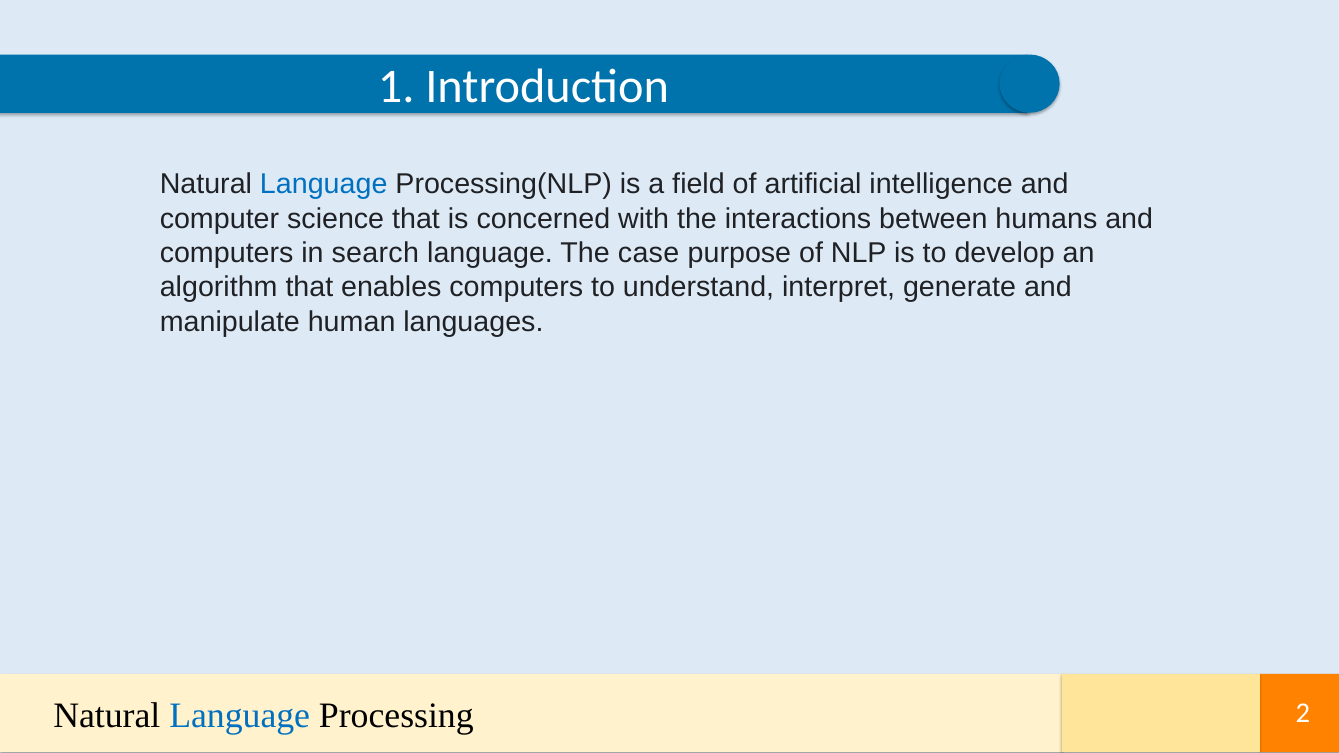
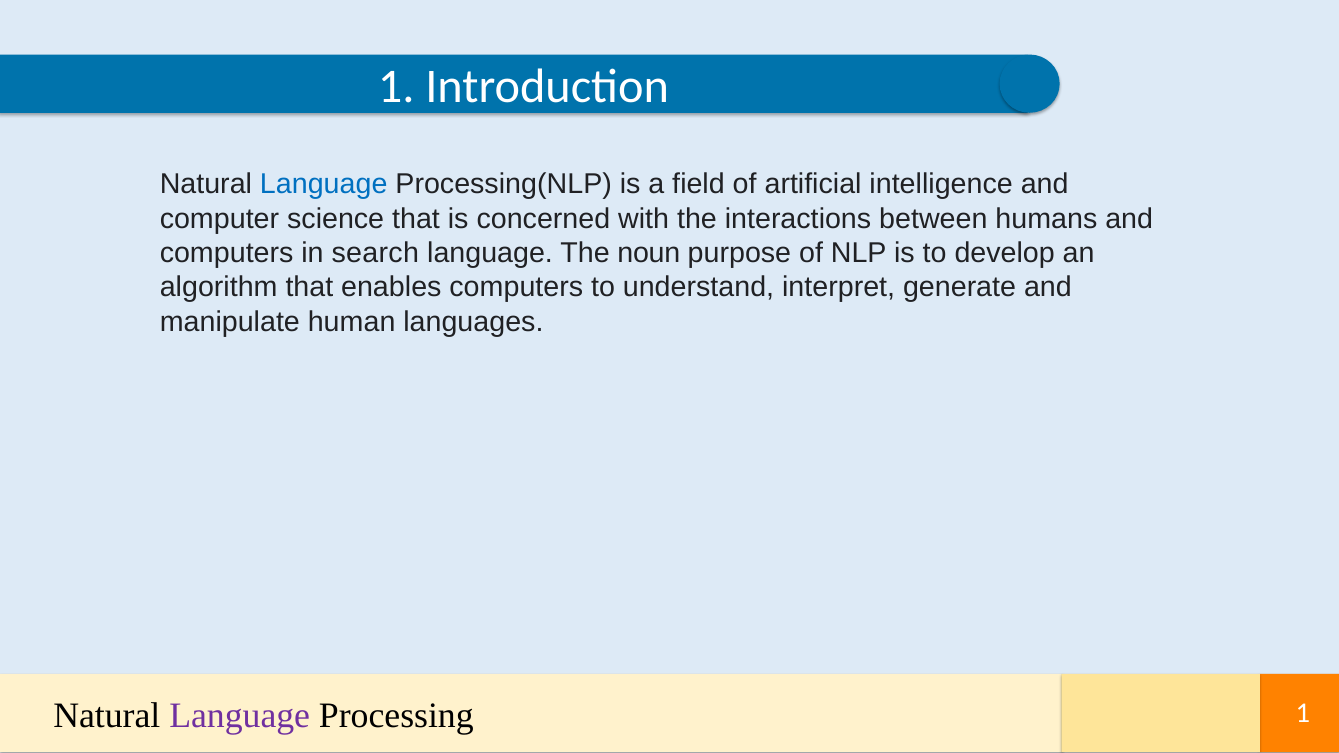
case: case -> noun (649, 253)
Language colour: blue -> purple (240, 715)
Processing 2: 2 -> 1 (1303, 713)
